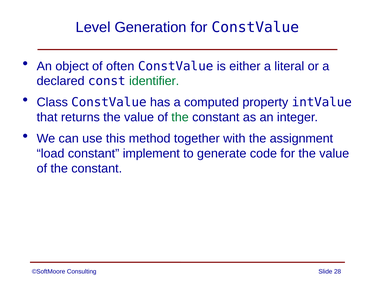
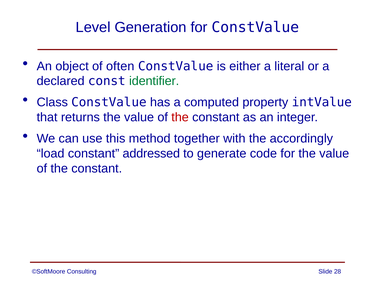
the colour: green -> red (180, 117)
assignment: assignment -> accordingly (301, 139)
implement: implement -> addressed (151, 154)
